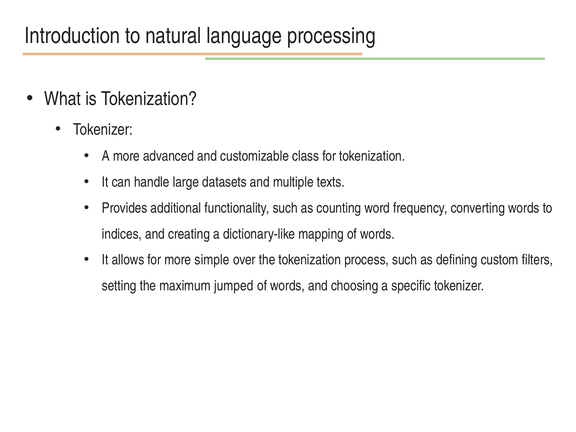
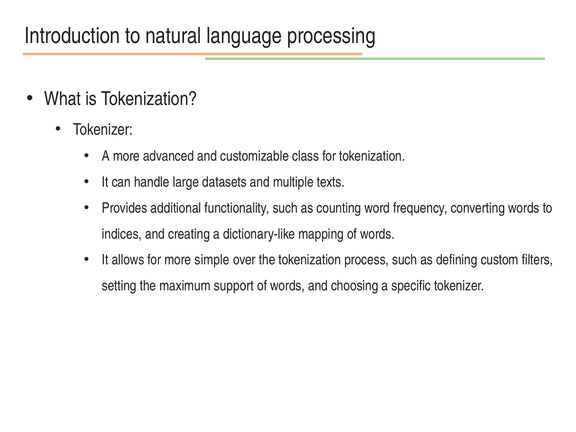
jumped: jumped -> support (234, 286)
